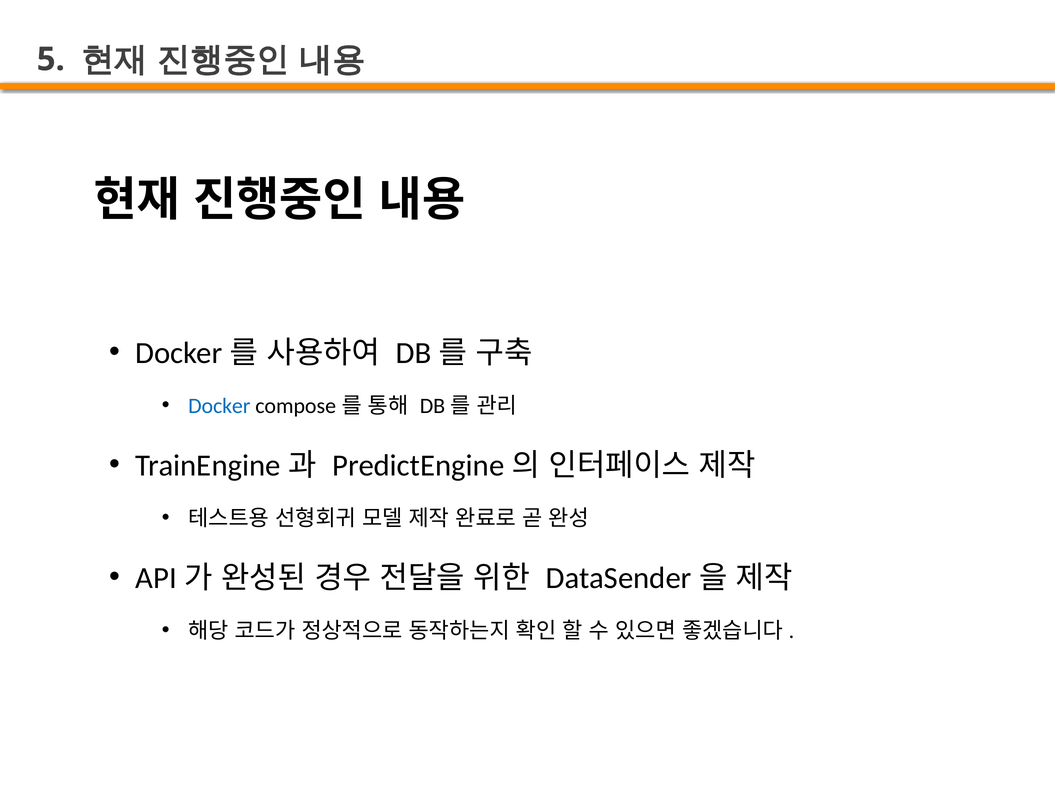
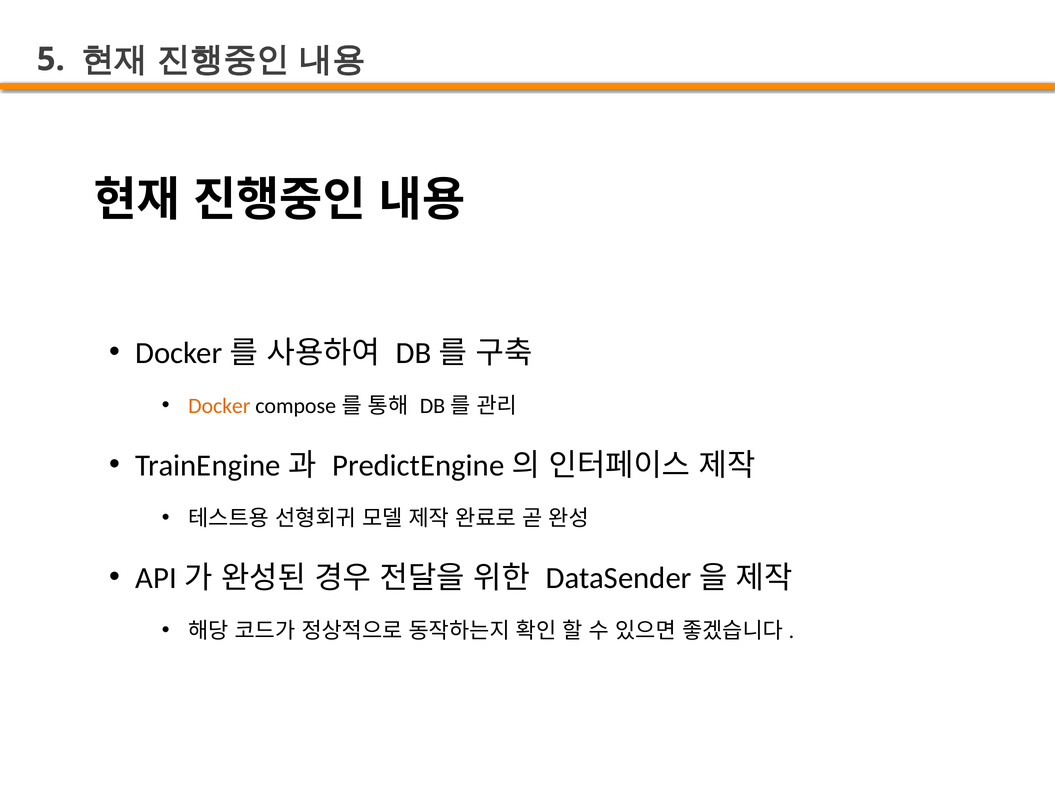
Docker colour: blue -> orange (219, 406)
